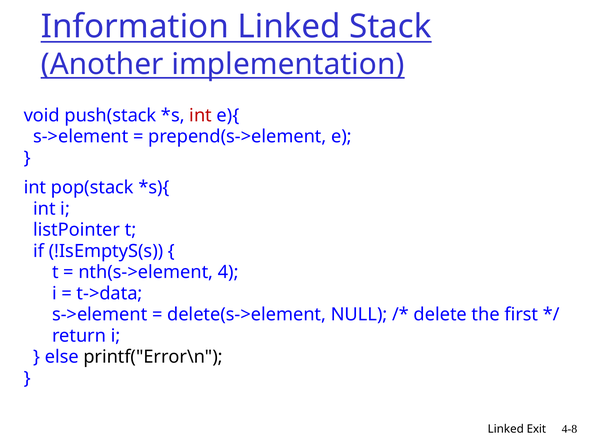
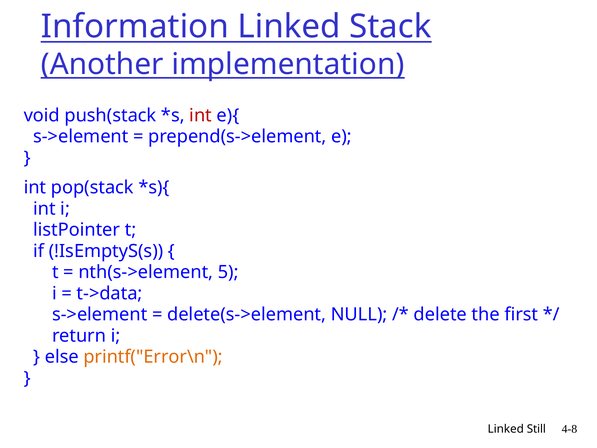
4: 4 -> 5 (228, 272)
printf("Error\n colour: black -> orange (153, 357)
Exit: Exit -> Still (536, 429)
